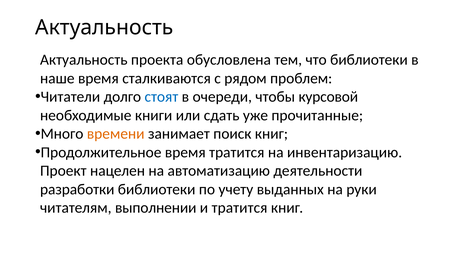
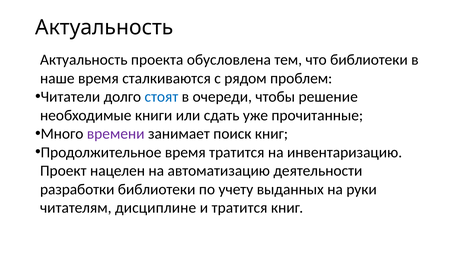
курсовой: курсовой -> решение (328, 97)
времени colour: orange -> purple (116, 134)
выполнении: выполнении -> дисциплине (156, 208)
